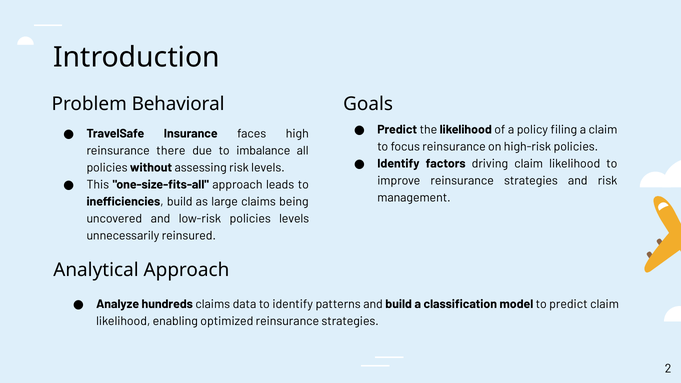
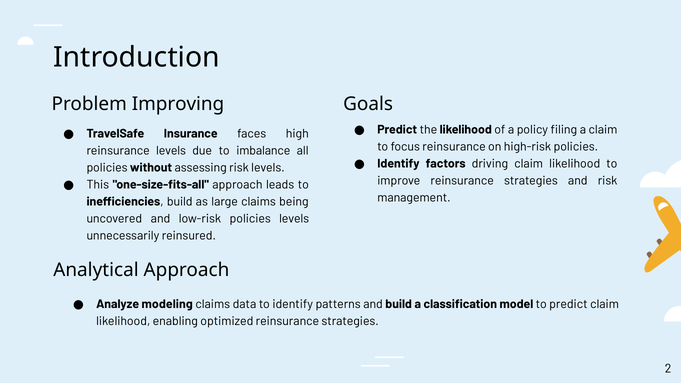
Behavioral: Behavioral -> Improving (178, 104)
reinsurance there: there -> levels (171, 151)
hundreds: hundreds -> modeling (167, 304)
